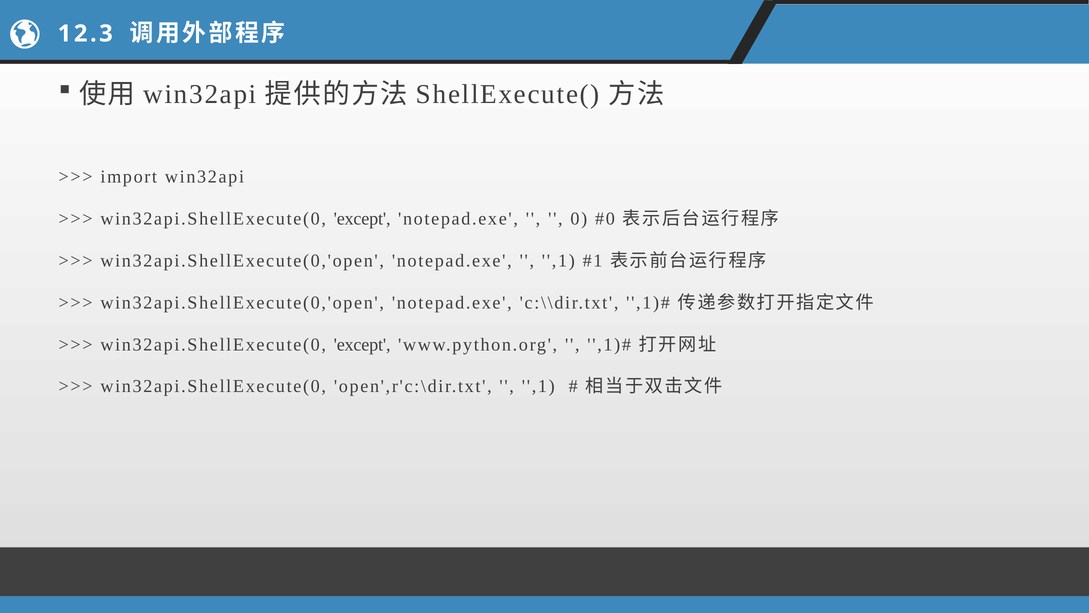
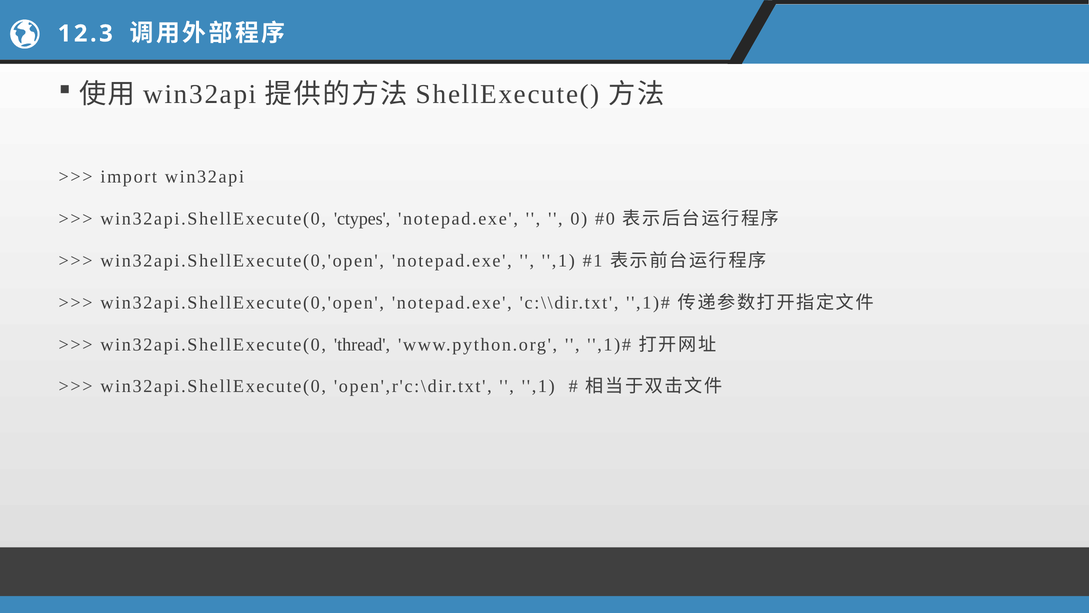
except: except -> ctypes (362, 218)
except: except -> thread (362, 344)
